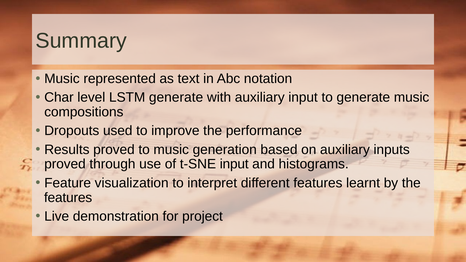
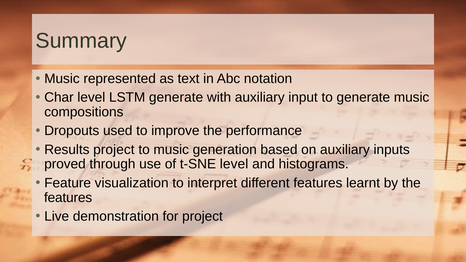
Results proved: proved -> project (114, 150)
t-SNE input: input -> level (234, 164)
